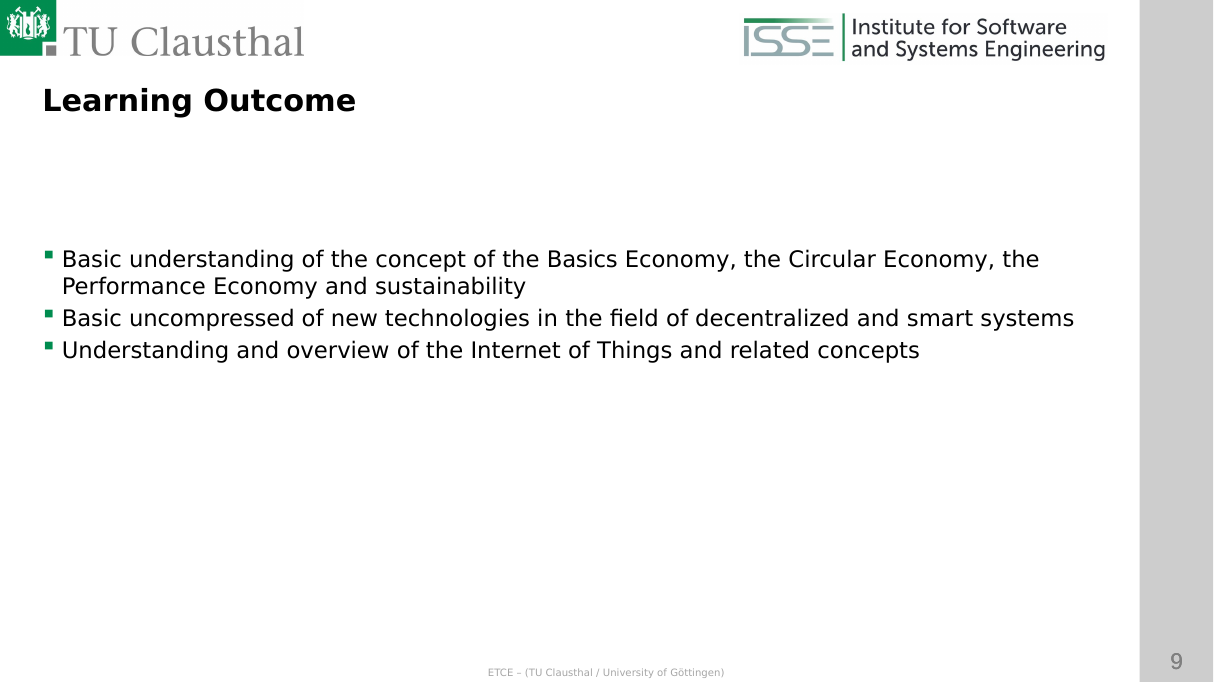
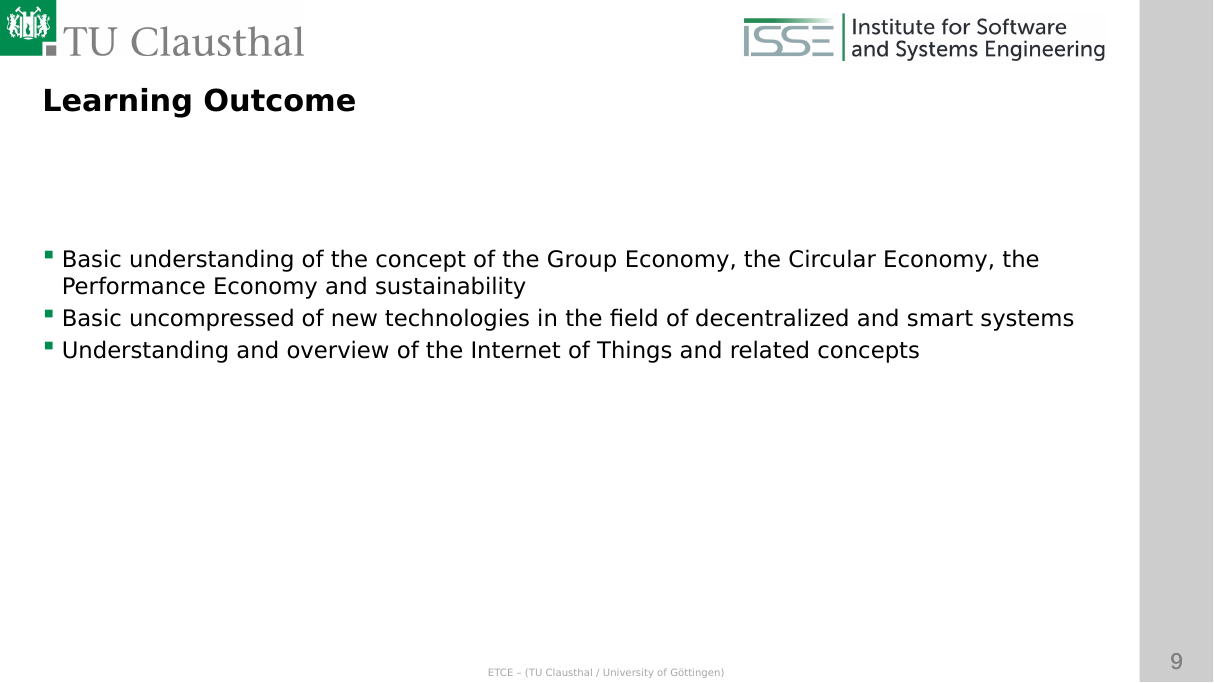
Basics: Basics -> Group (582, 260)
